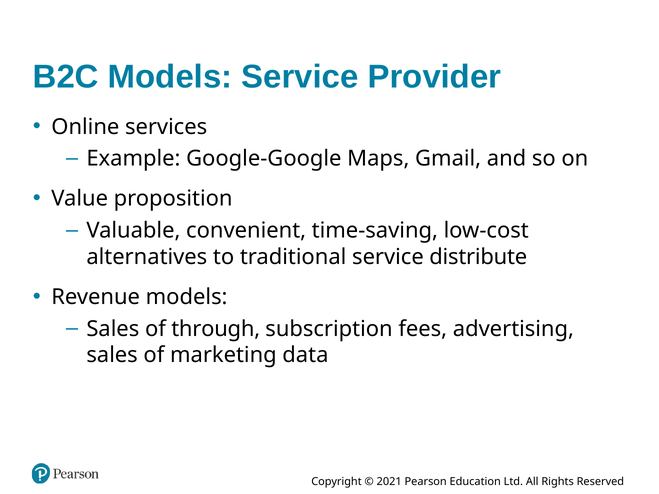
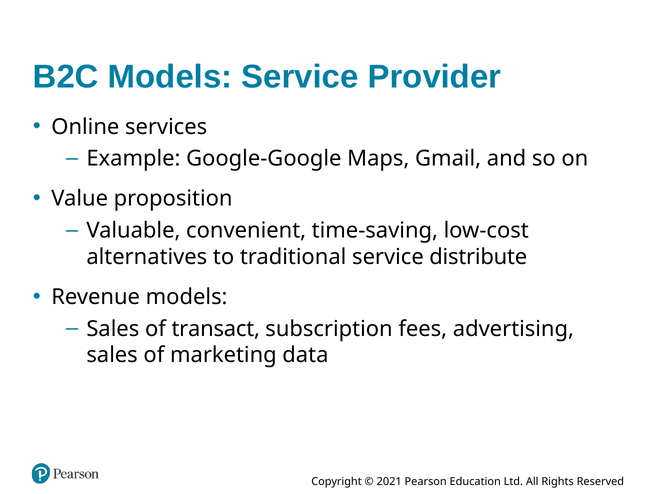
through: through -> transact (216, 329)
